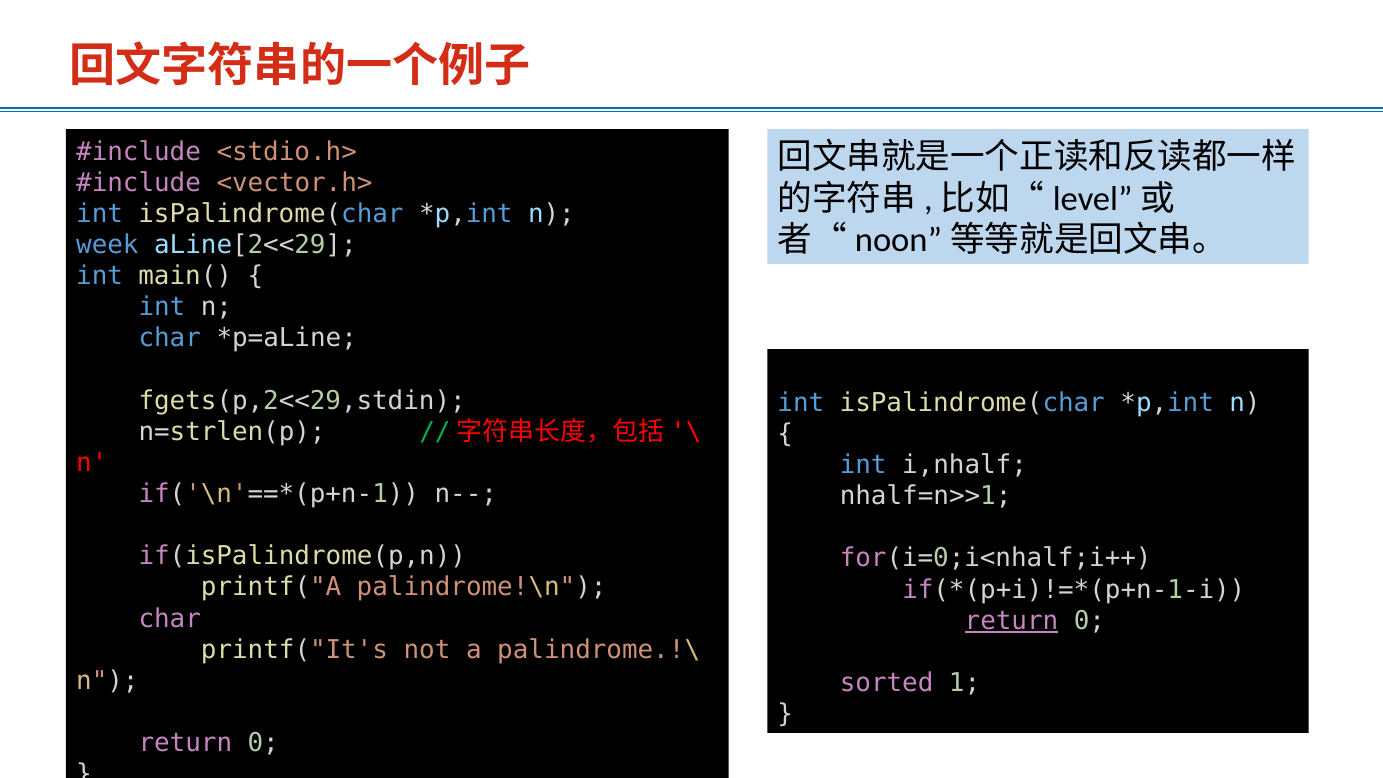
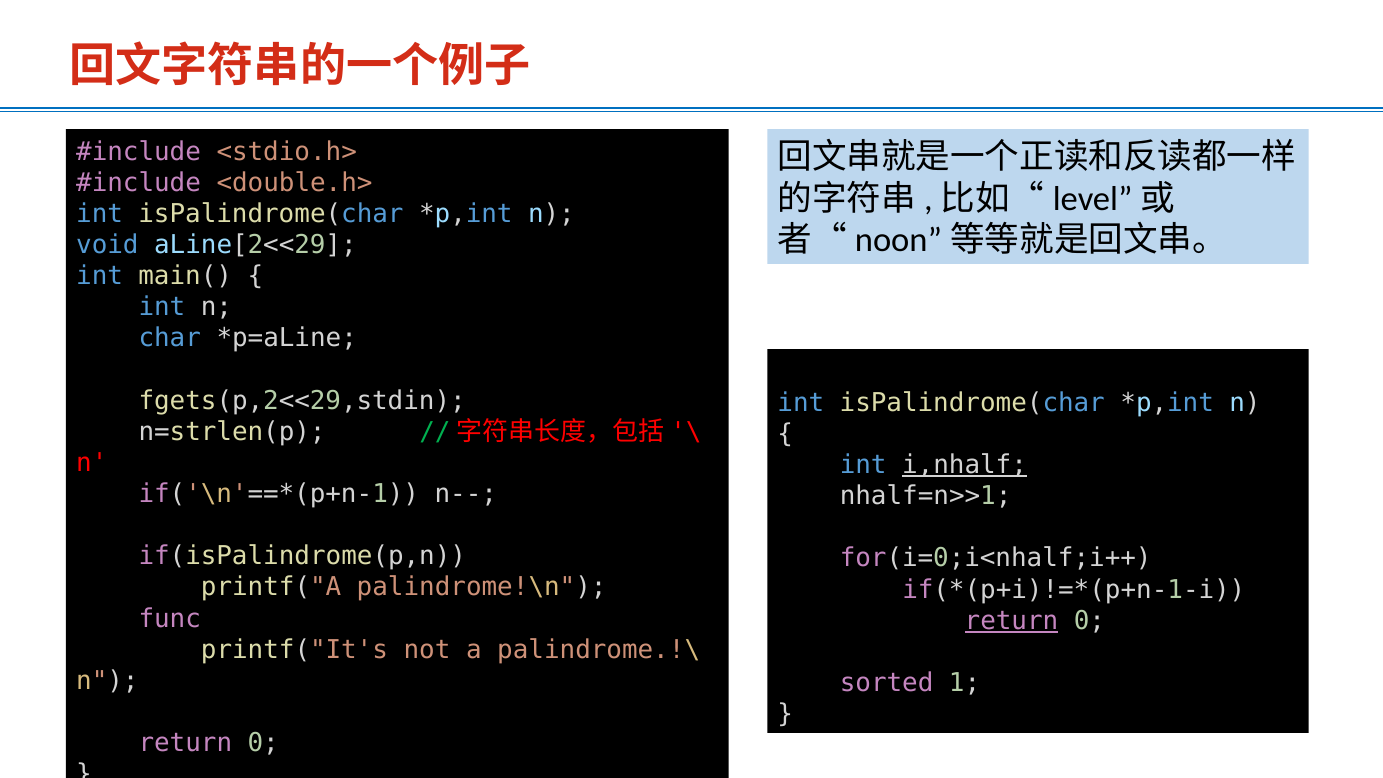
<vector.h>: <vector.h> -> <double.h> (295, 183)
week: week -> void (107, 245)
i,nhalf underline: none -> present (965, 465)
char: char -> func (170, 618)
